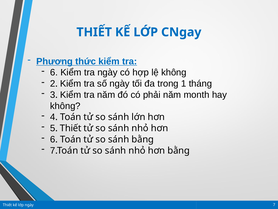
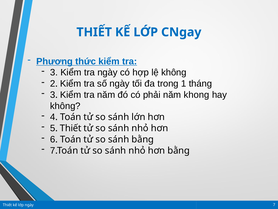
6: 6 -> 3 (54, 72)
month: month -> khong (197, 95)
